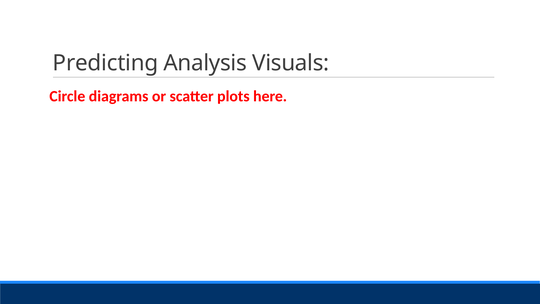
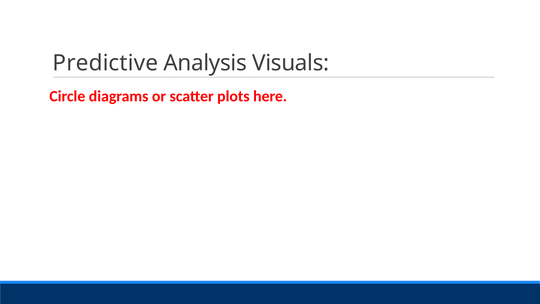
Predicting: Predicting -> Predictive (105, 63)
